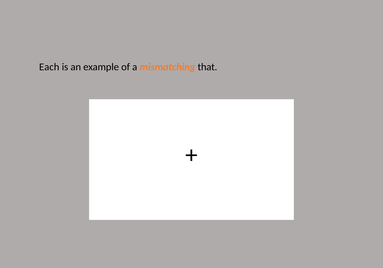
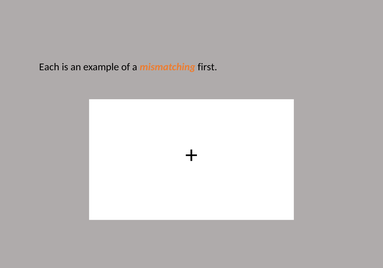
that: that -> first (207, 67)
